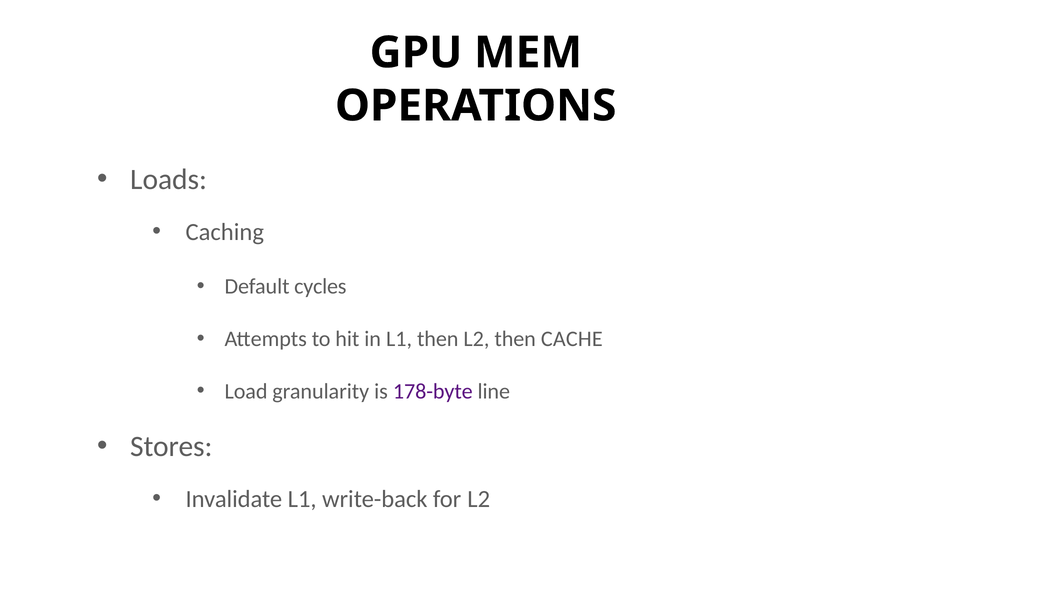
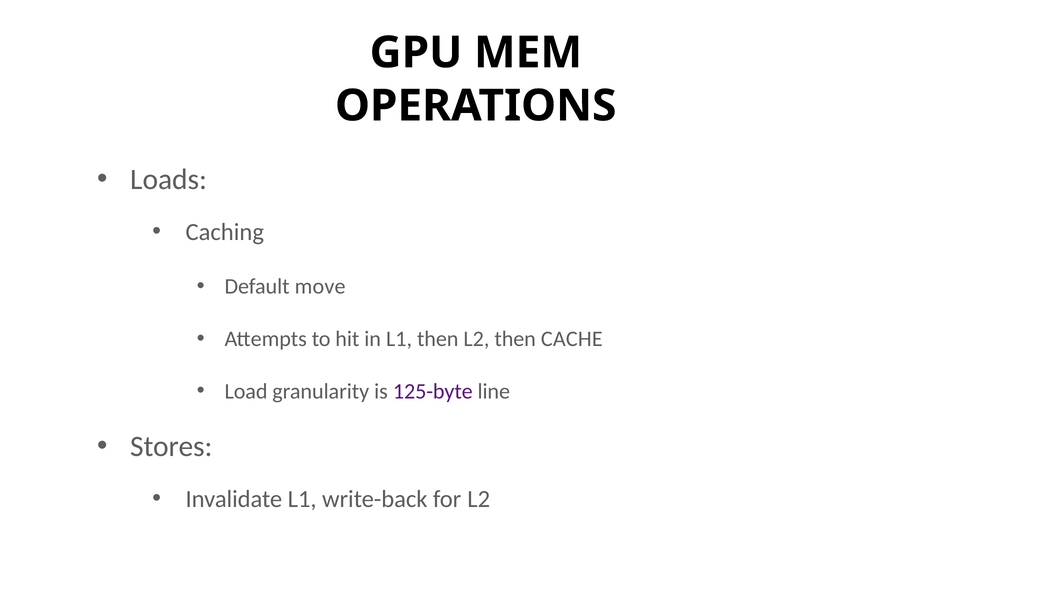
cycles: cycles -> move (320, 287)
178-byte: 178-byte -> 125-byte (433, 391)
